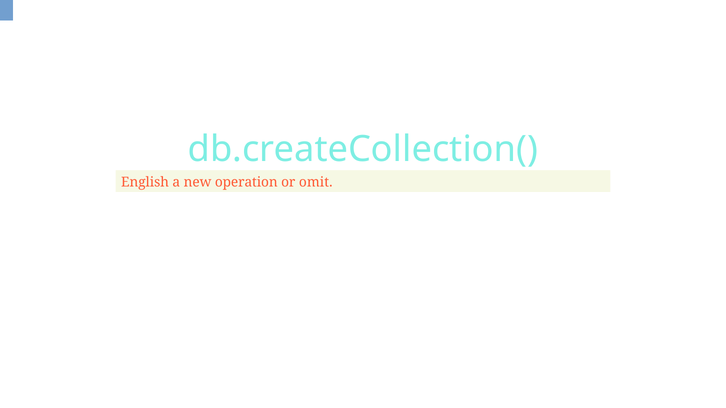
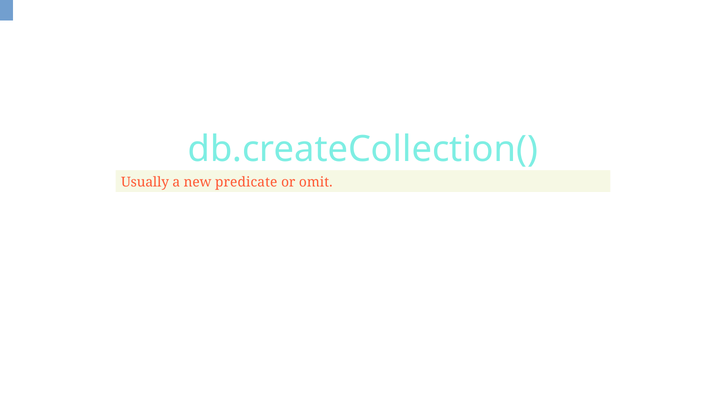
English: English -> Usually (145, 182)
operation: operation -> predicate (246, 182)
